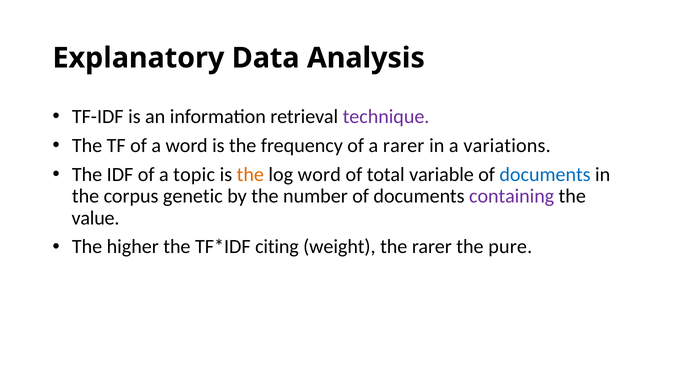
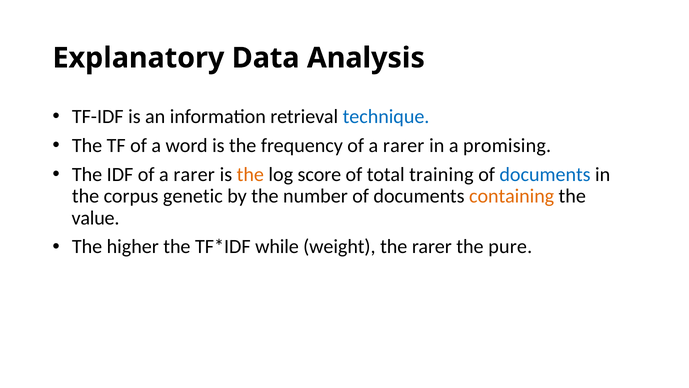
technique colour: purple -> blue (386, 116)
variations: variations -> promising (507, 145)
IDF of a topic: topic -> rarer (194, 174)
log word: word -> score (319, 174)
variable: variable -> training (441, 174)
containing colour: purple -> orange (512, 196)
citing: citing -> while (277, 247)
